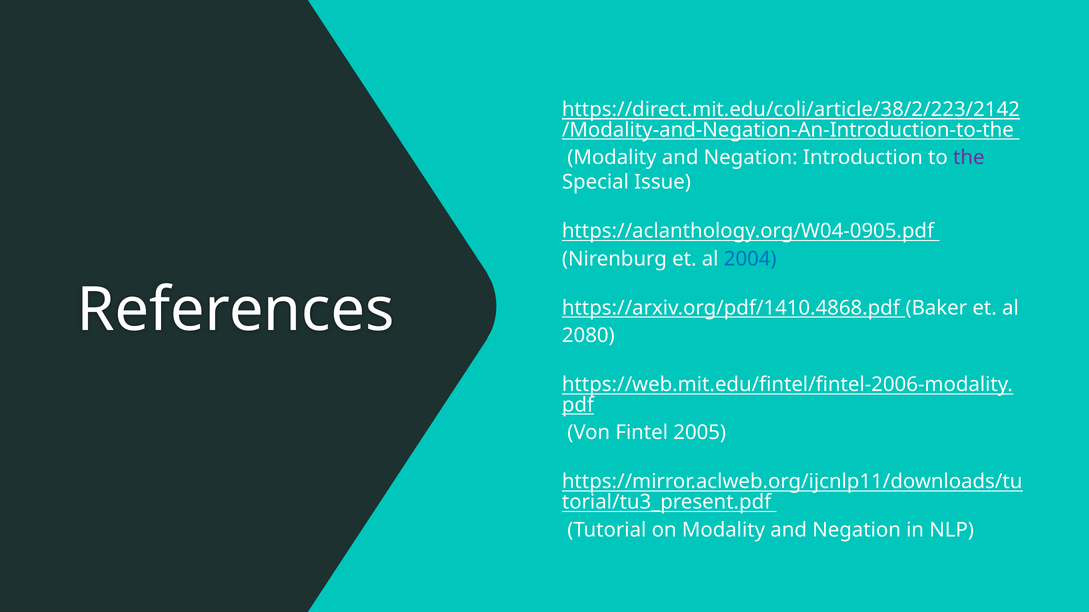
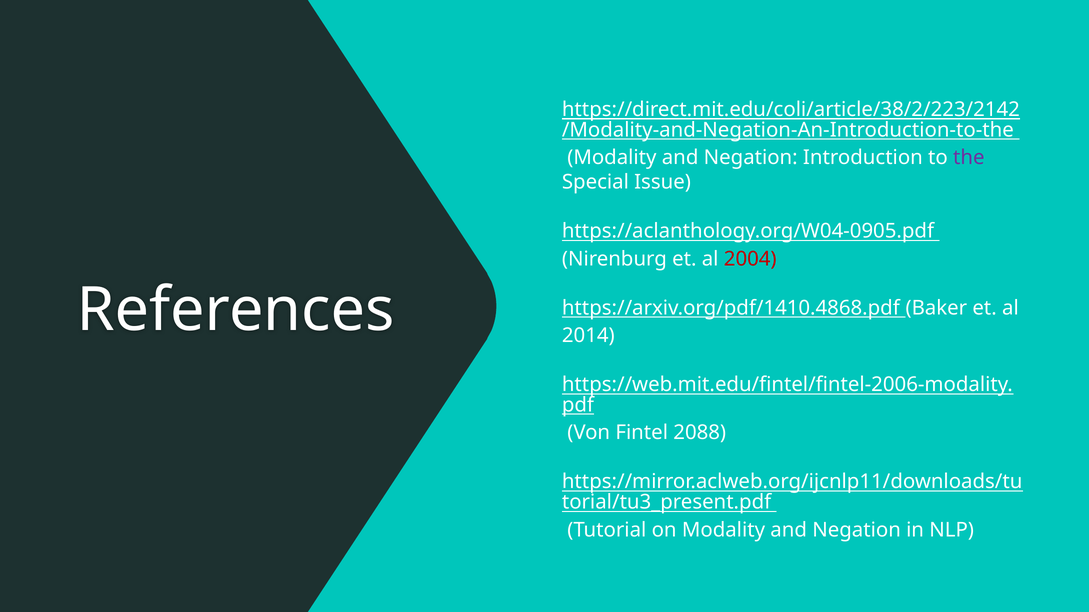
2004 colour: blue -> red (750, 259)
2080: 2080 -> 2014 (588, 336)
2005: 2005 -> 2088 (700, 433)
